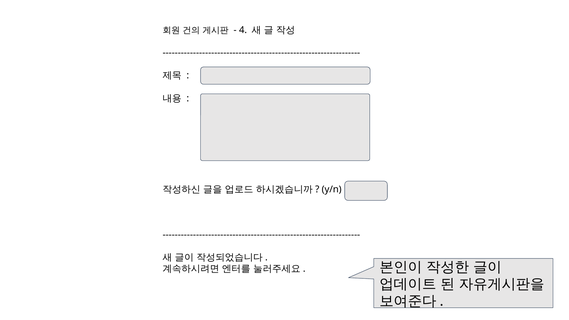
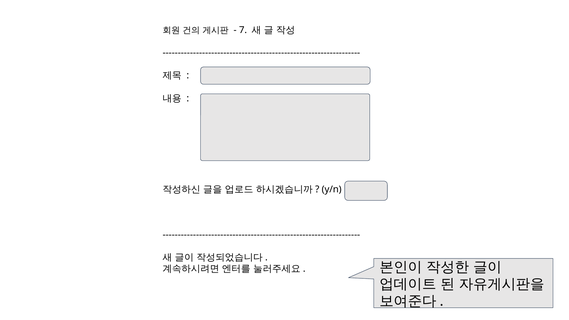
4: 4 -> 7 (243, 30)
